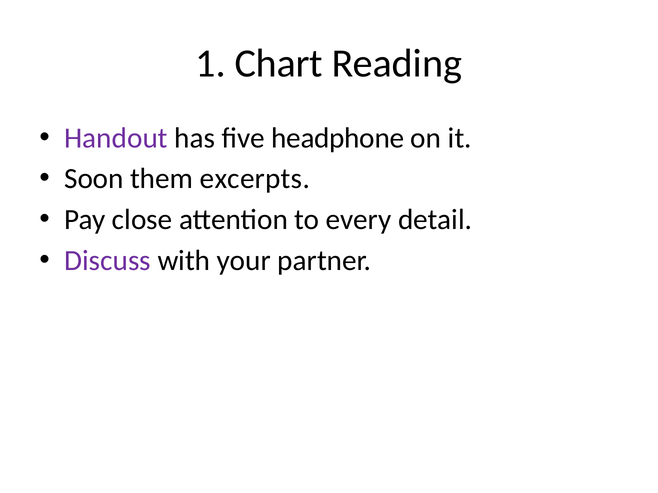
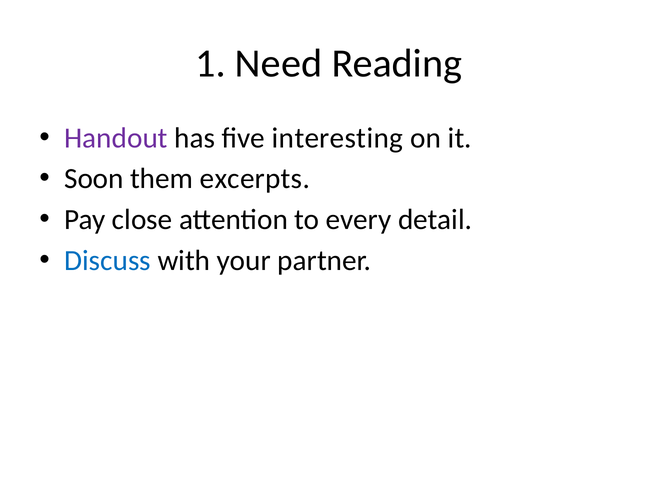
Chart: Chart -> Need (279, 64)
headphone: headphone -> interesting (337, 138)
Discuss colour: purple -> blue (108, 261)
